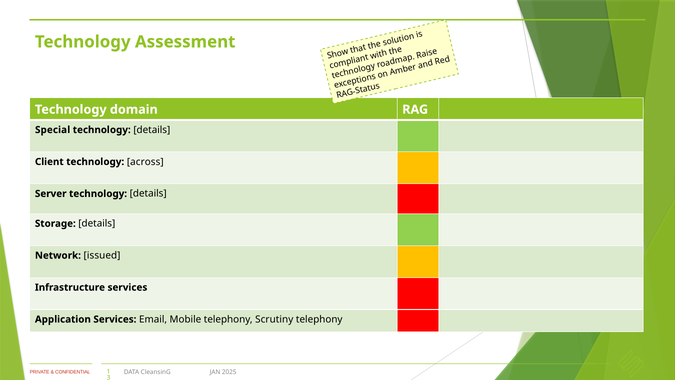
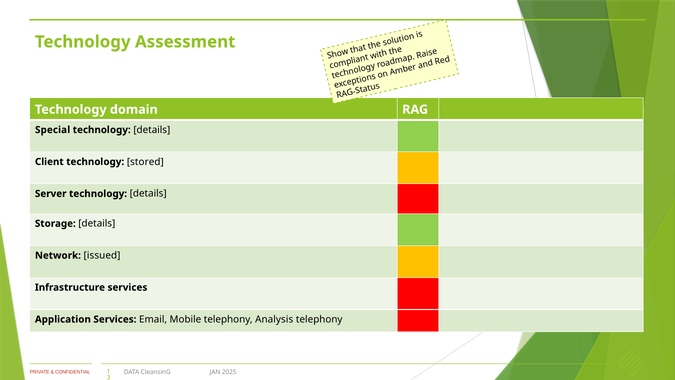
across: across -> stored (145, 162)
Scrutiny: Scrutiny -> Analysis (274, 319)
